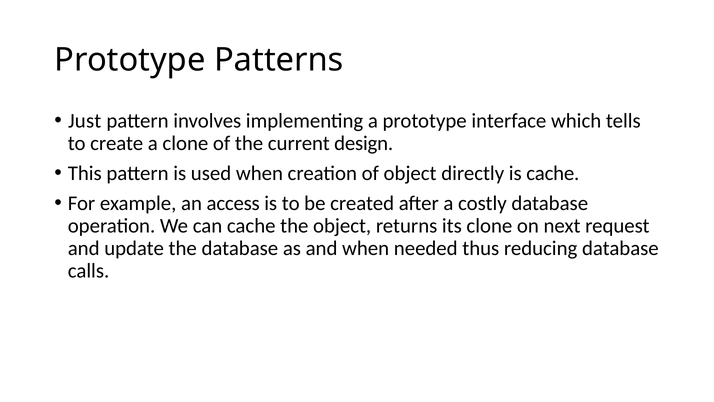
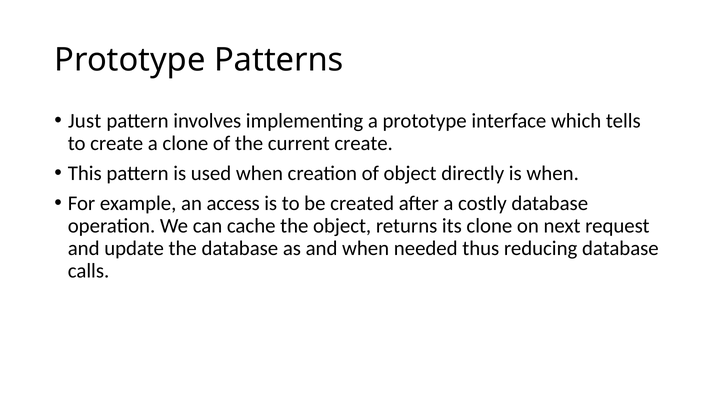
current design: design -> create (364, 143)
is cache: cache -> when (553, 173)
